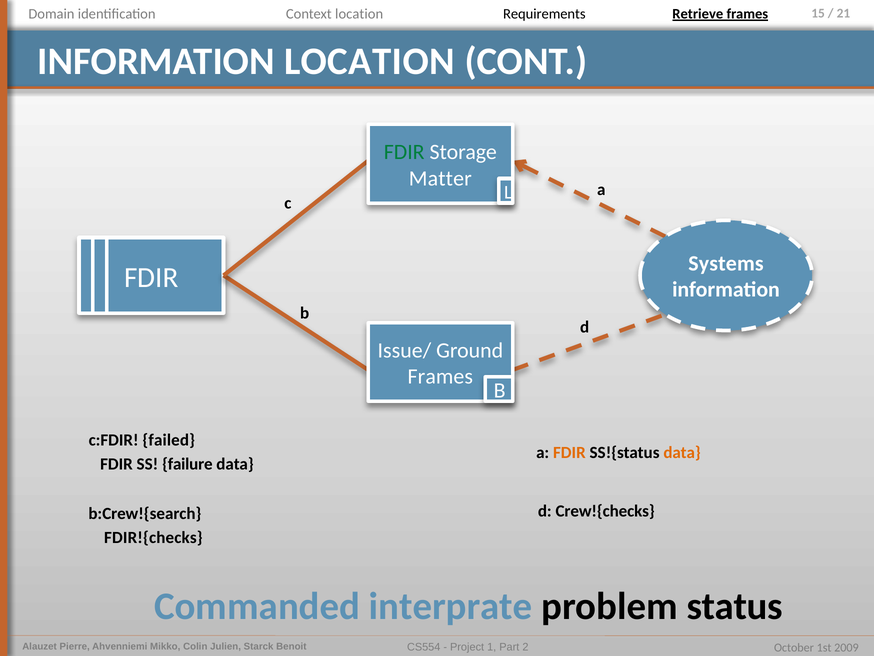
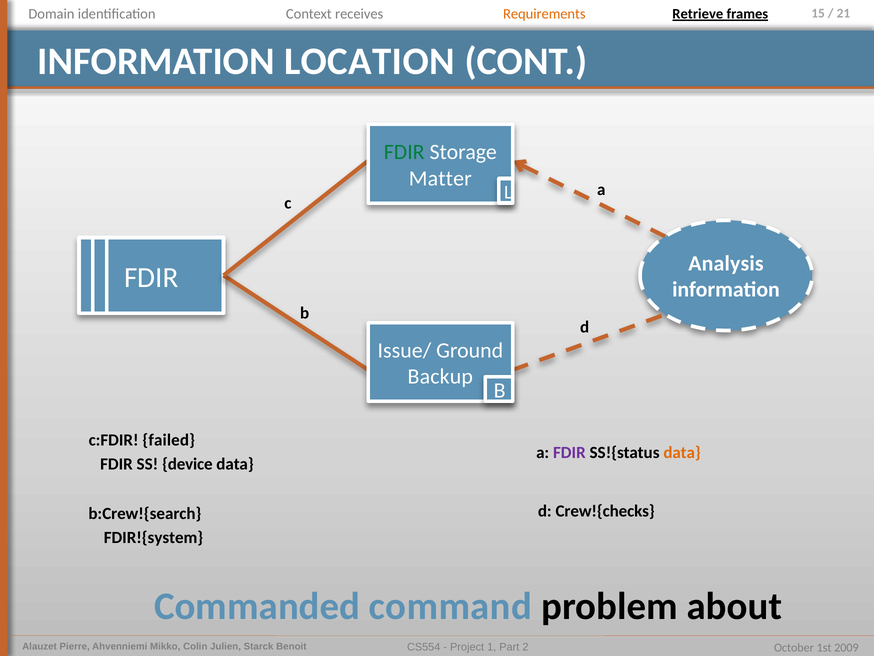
Context location: location -> receives (359, 14)
Requirements colour: black -> orange (544, 14)
Systems: Systems -> Analysis (726, 263)
Frames: Frames -> Backup (440, 376)
FDIR colour: orange -> purple (569, 452)
failure: failure -> device (187, 464)
FDIR!{checks: FDIR!{checks -> FDIR!{system (153, 537)
interprate: interprate -> command (450, 606)
status: status -> about (734, 606)
